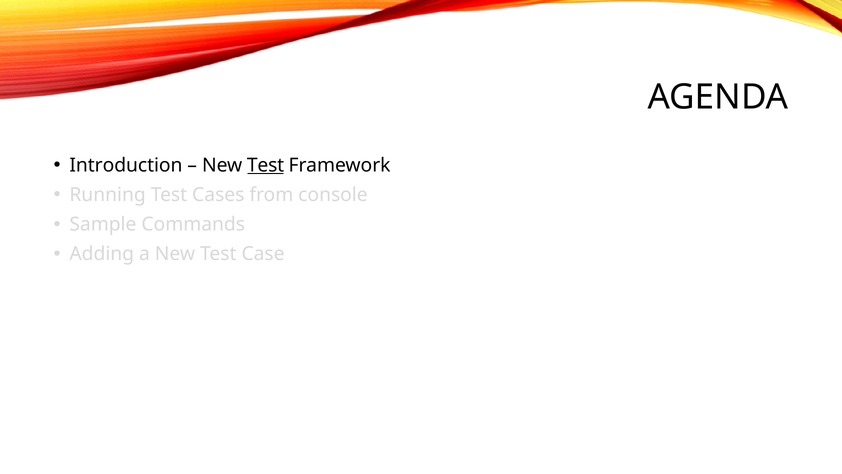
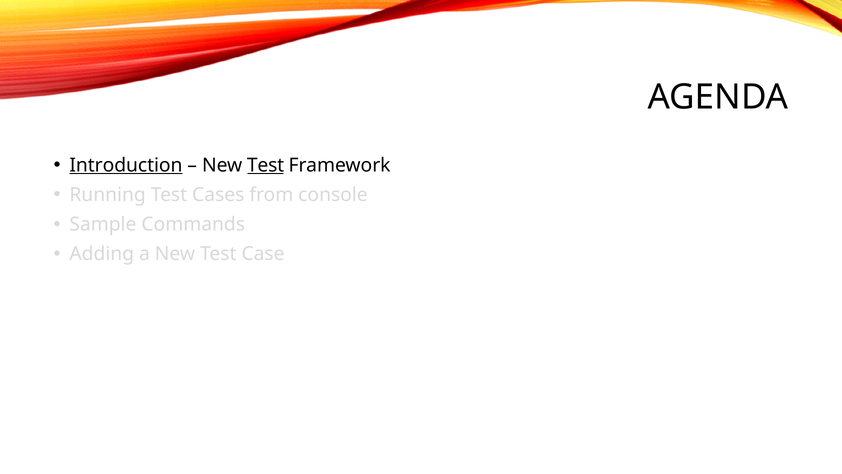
Introduction underline: none -> present (126, 165)
